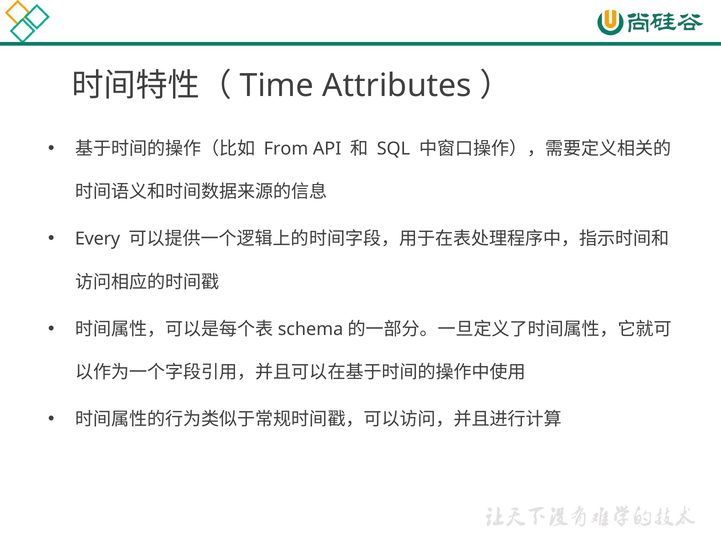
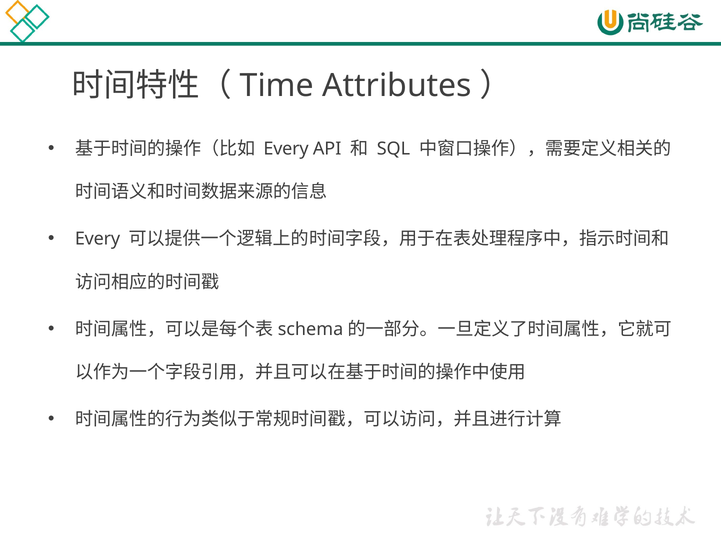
From: From -> Every (286, 149)
